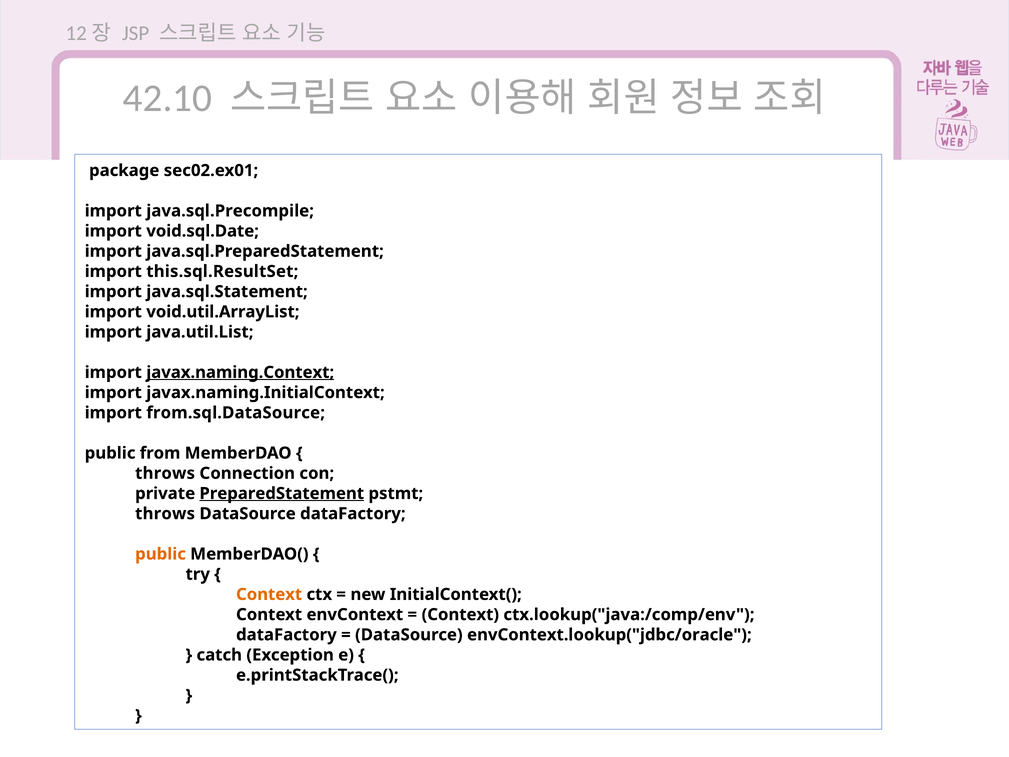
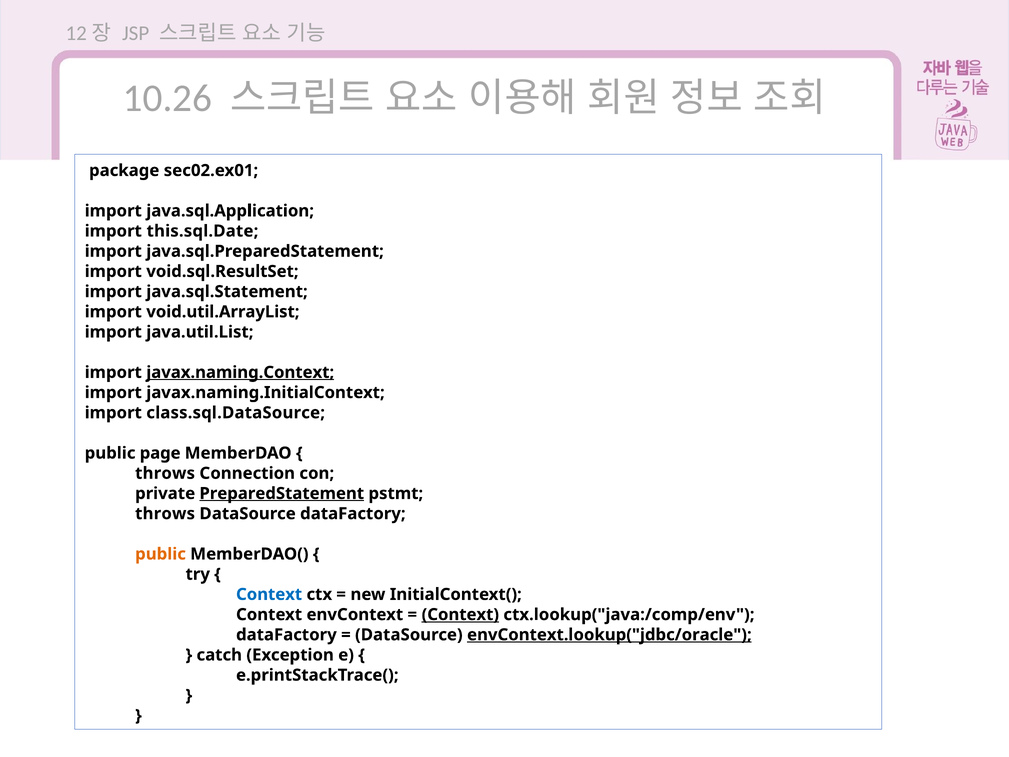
42.10: 42.10 -> 10.26 (168, 98)
java.sql.Precompile: java.sql.Precompile -> java.sql.Application (230, 211)
void.sql.Date: void.sql.Date -> this.sql.Date (202, 231)
this.sql.ResultSet: this.sql.ResultSet -> void.sql.ResultSet (222, 271)
from.sql.DataSource: from.sql.DataSource -> class.sql.DataSource (236, 413)
from: from -> page (160, 453)
Context colour: orange -> blue (269, 594)
Context underline: none -> present (460, 614)
envContext.lookup("jdbc/oracle underline: none -> present (609, 635)
